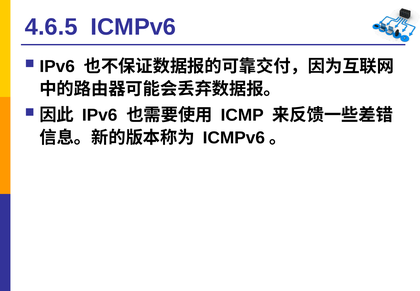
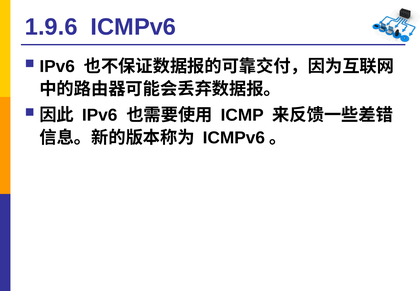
4.6.5: 4.6.5 -> 1.9.6 (51, 27)
